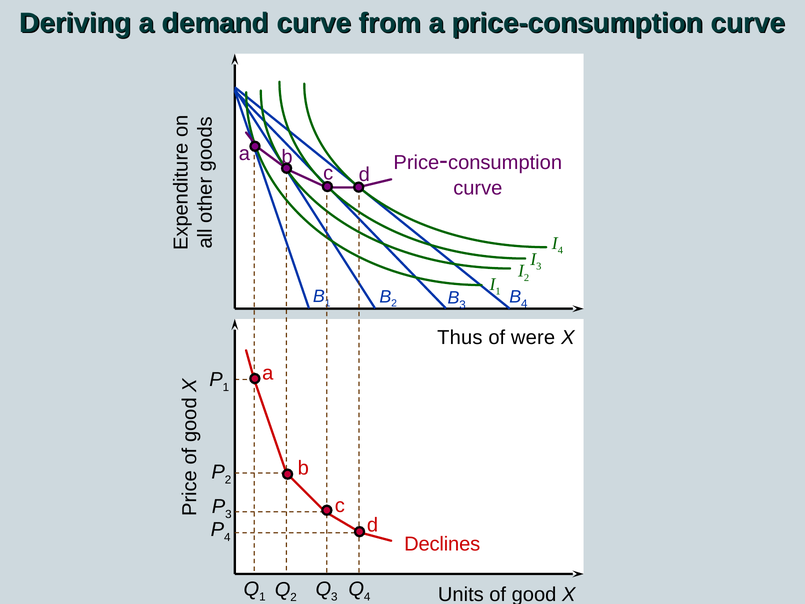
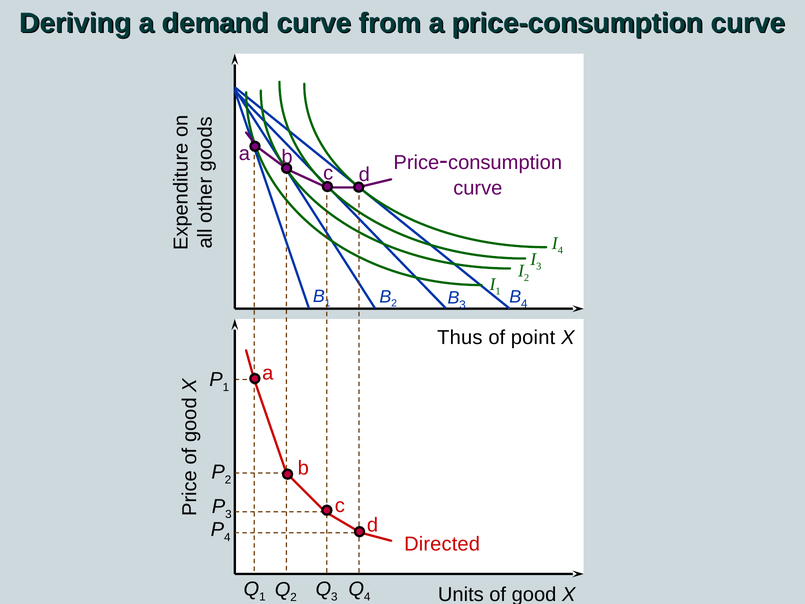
were: were -> point (533, 338)
Declines: Declines -> Directed (442, 544)
